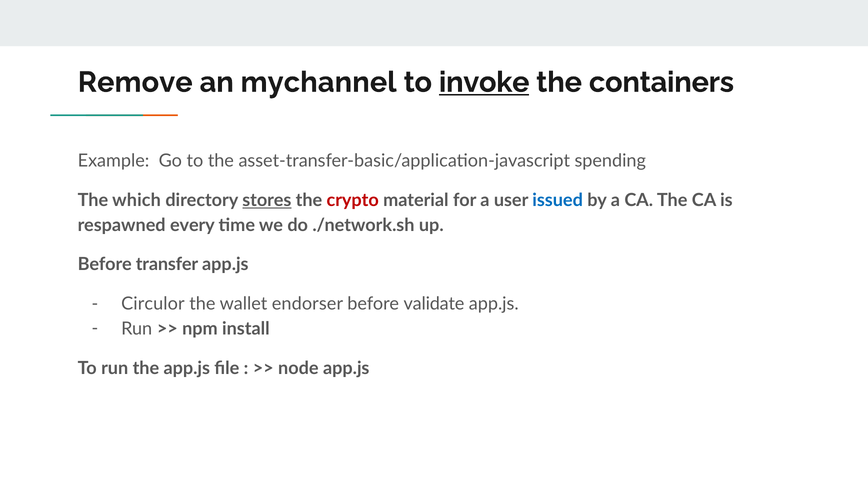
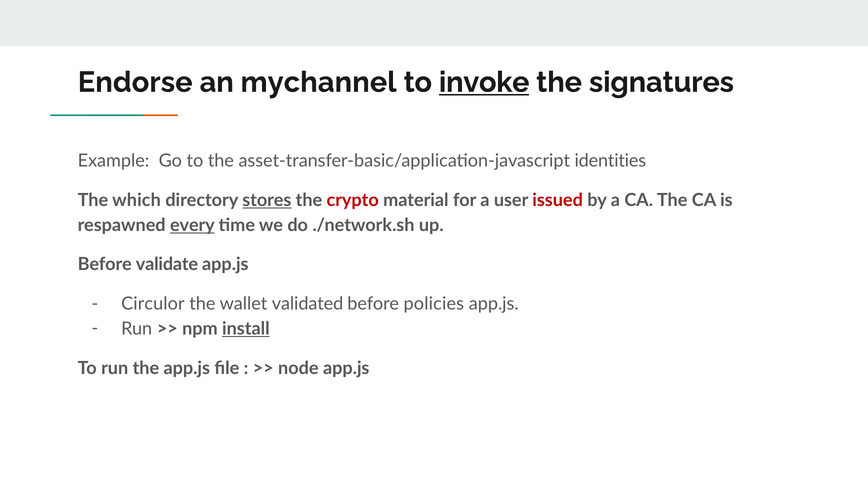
Remove: Remove -> Endorse (135, 82)
containers: containers -> signatures (661, 82)
spending: spending -> identities (610, 161)
issued colour: blue -> red (558, 200)
every underline: none -> present (192, 225)
transfer: transfer -> validate (167, 265)
endorser: endorser -> validated (308, 304)
validate: validate -> policies (434, 304)
install underline: none -> present (246, 329)
